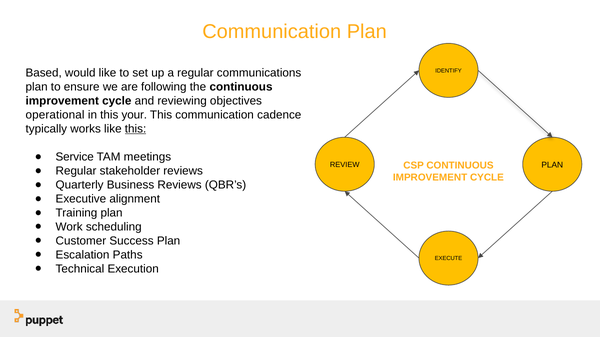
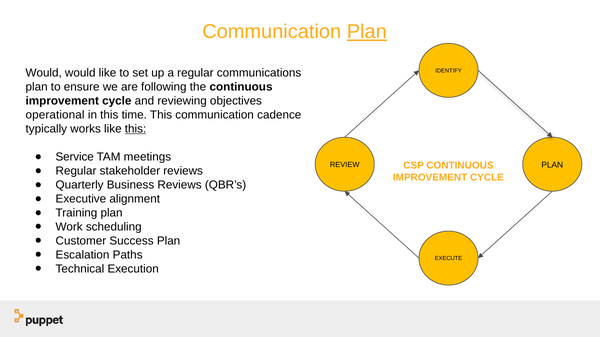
Plan underline: none -> present (367, 32)
Based: Based -> Would (44, 73)
your: your -> time (134, 115)
